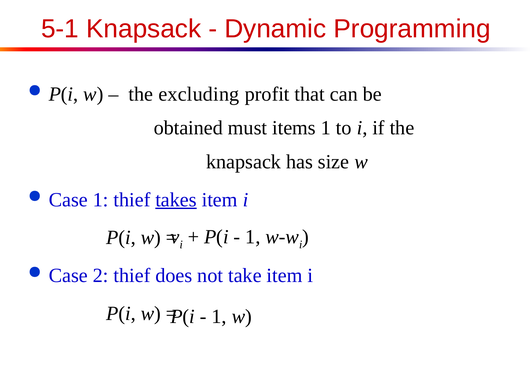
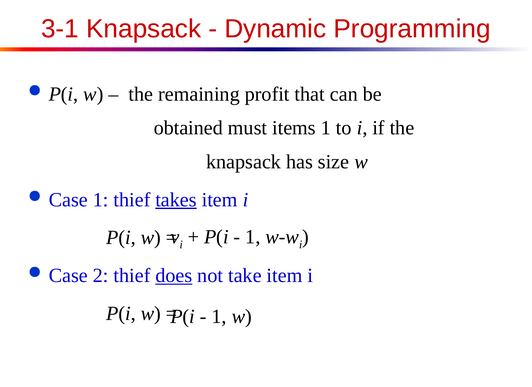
5-1: 5-1 -> 3-1 (60, 29)
excluding: excluding -> remaining (199, 94)
does underline: none -> present (174, 275)
